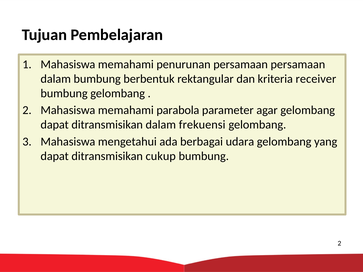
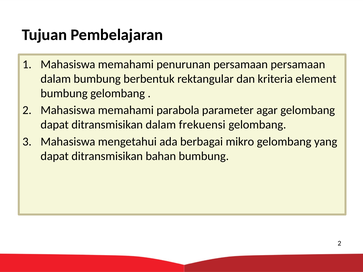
receiver: receiver -> element (316, 79)
udara: udara -> mikro (240, 142)
cukup: cukup -> bahan (161, 156)
